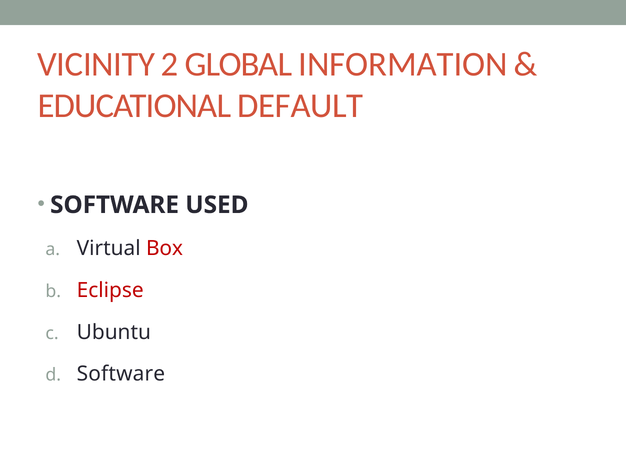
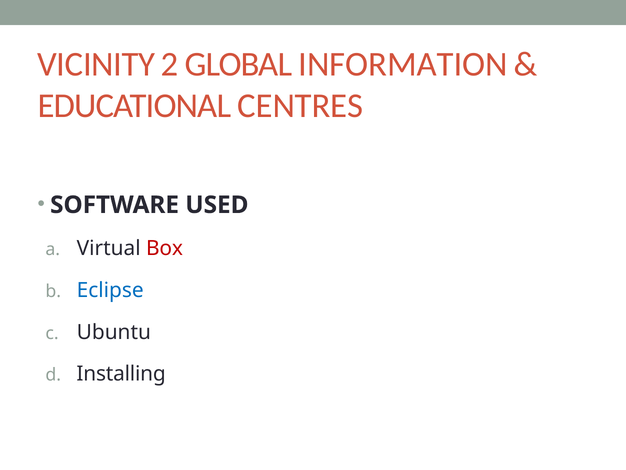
DEFAULT: DEFAULT -> CENTRES (300, 106)
Eclipse colour: red -> blue (110, 290)
Software: Software -> Installing (121, 373)
